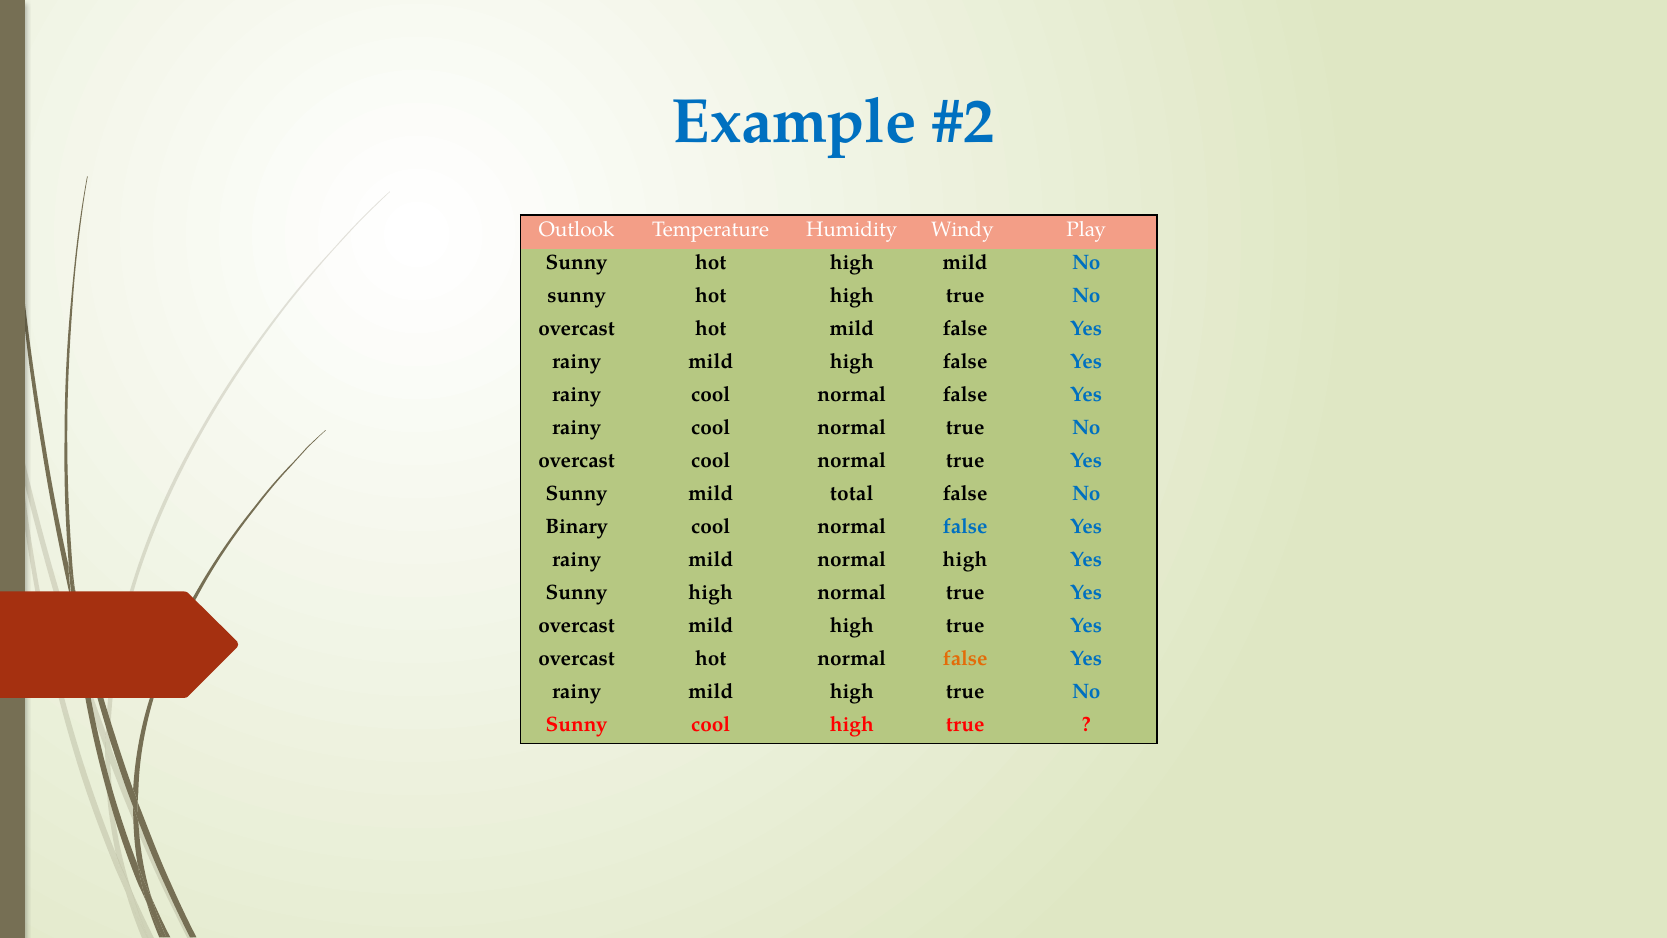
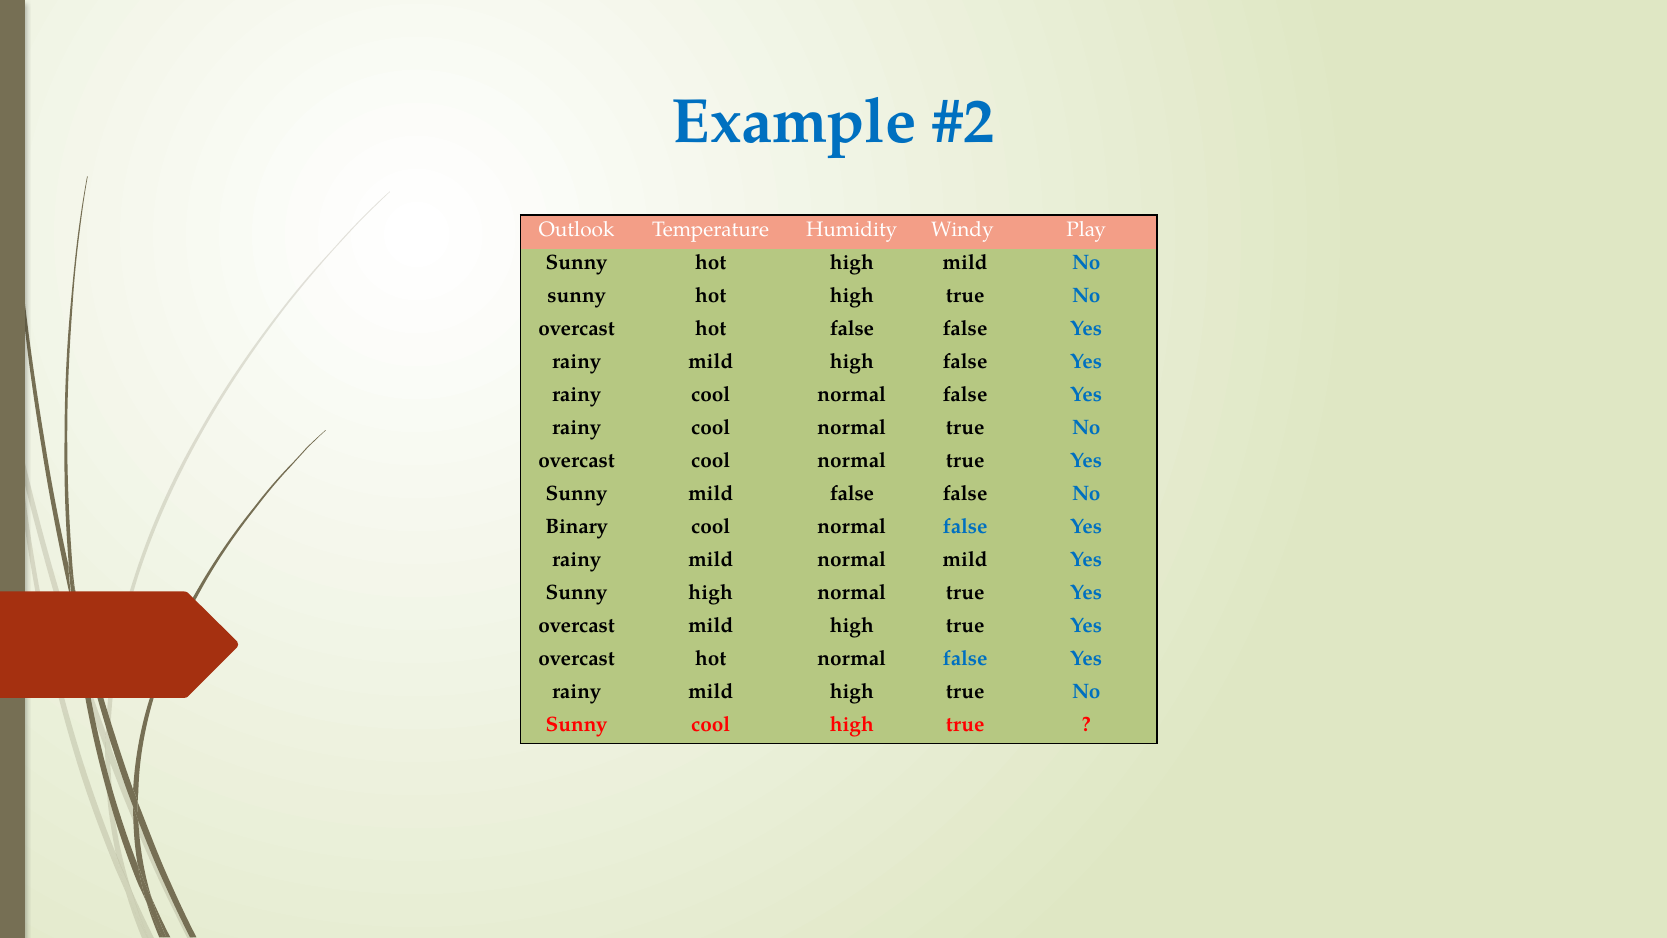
hot mild: mild -> false (852, 329)
mild total: total -> false (852, 494)
normal high: high -> mild (965, 560)
false colour: orange -> blue (965, 659)
